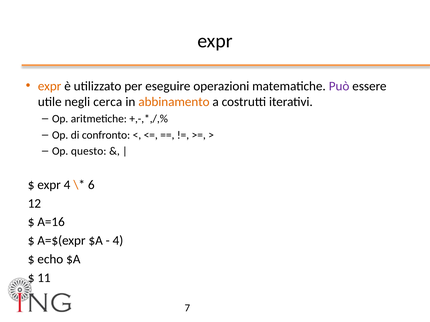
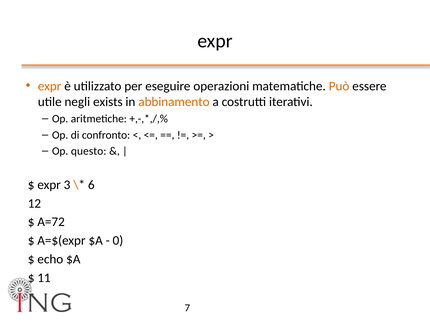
Può colour: purple -> orange (339, 86)
cerca: cerca -> exists (108, 102)
expr 4: 4 -> 3 (67, 185)
A=16: A=16 -> A=72 (51, 222)
4: 4 -> 0 (118, 241)
